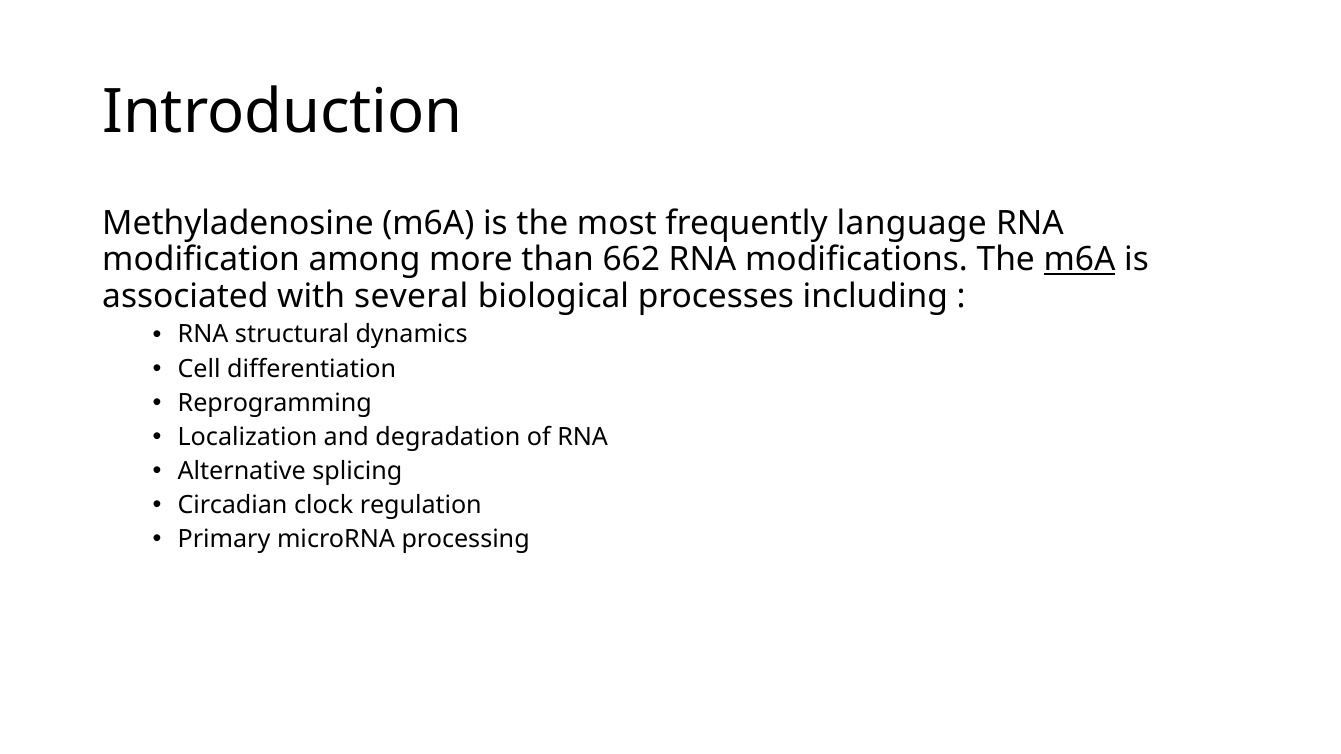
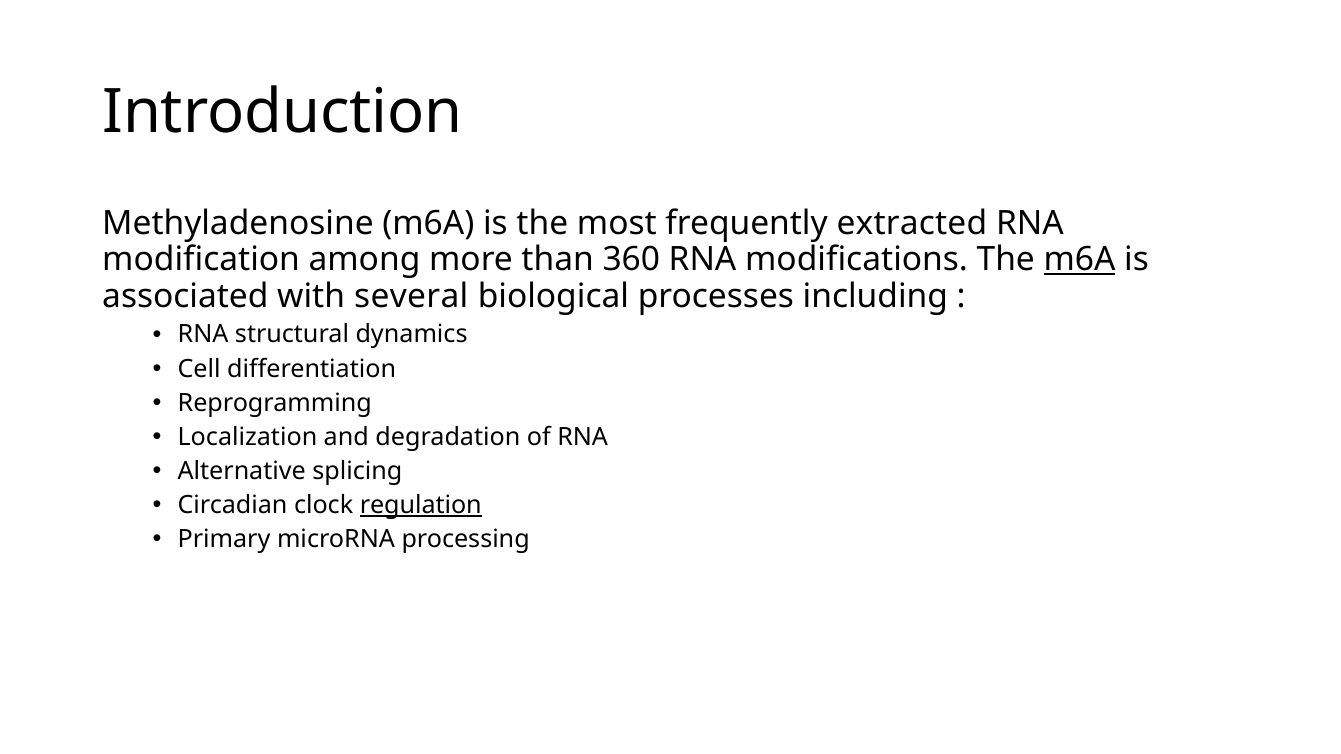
language: language -> extracted (912, 224)
662: 662 -> 360 (631, 260)
regulation underline: none -> present (421, 505)
